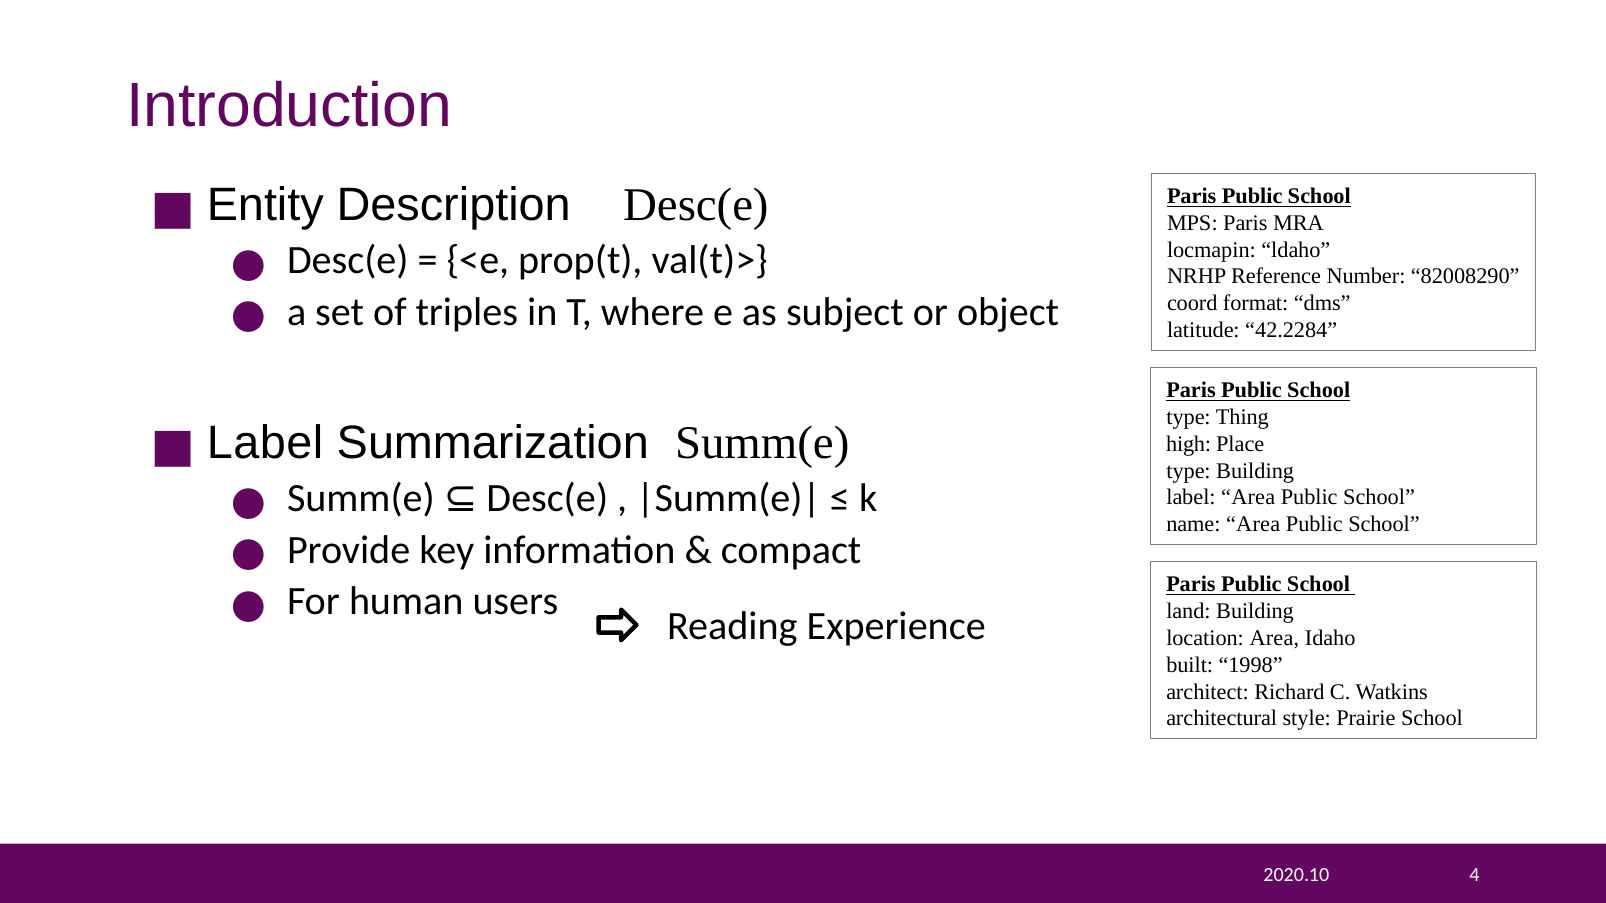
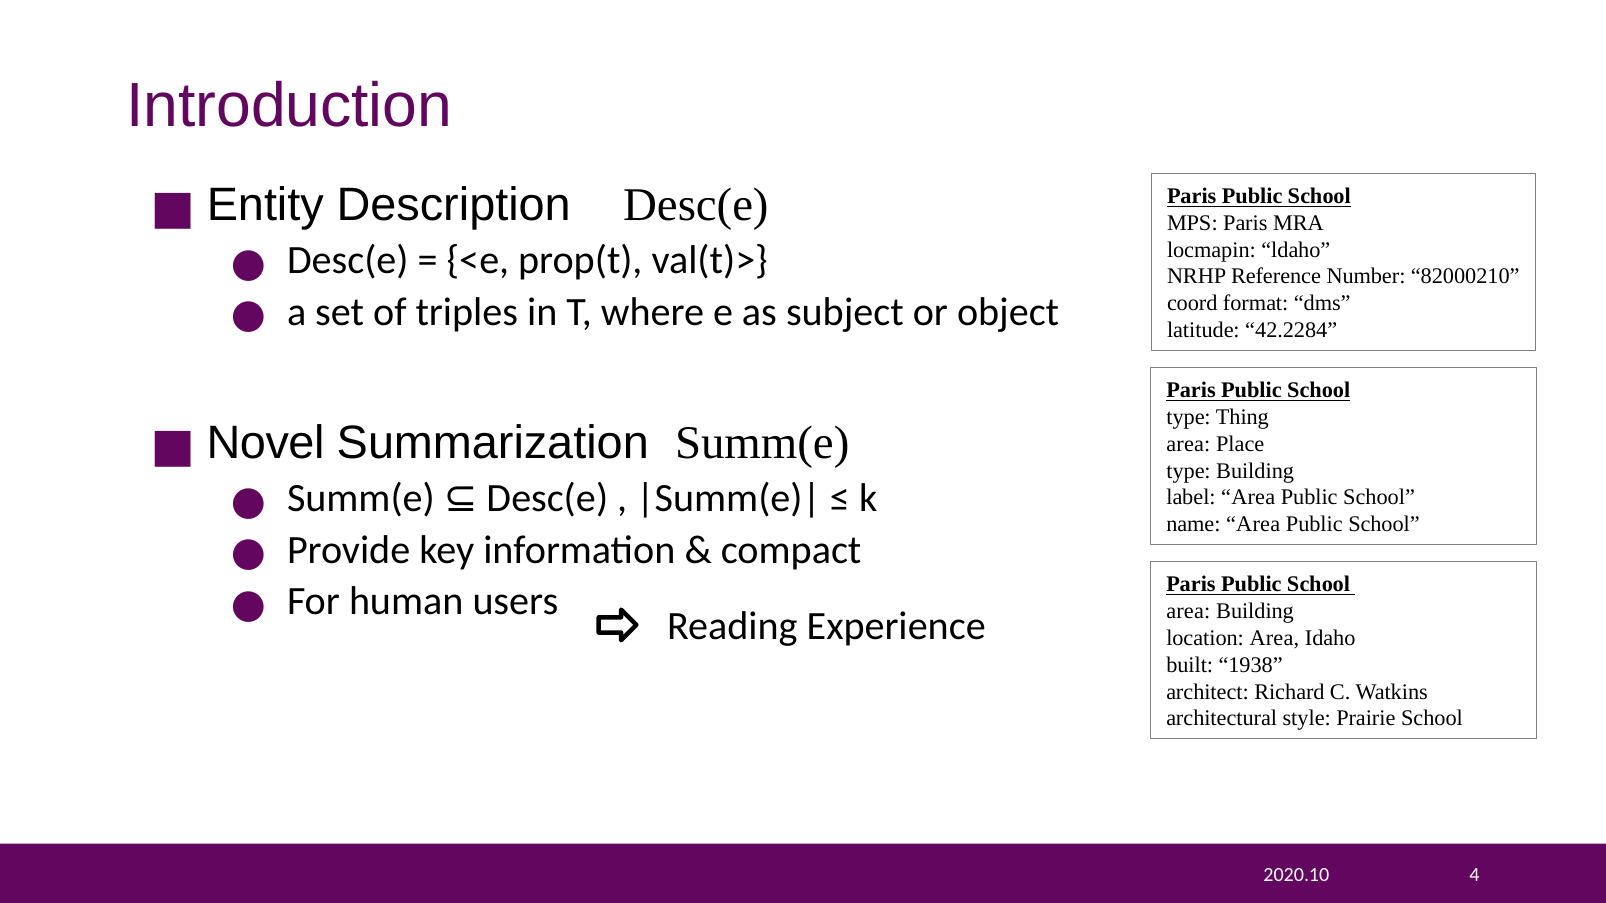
82008290: 82008290 -> 82000210 (1465, 277)
Label: Label -> Novel (266, 443)
high: high -> area (1188, 444)
land: land -> area (1188, 612)
1998: 1998 -> 1938 (1251, 665)
